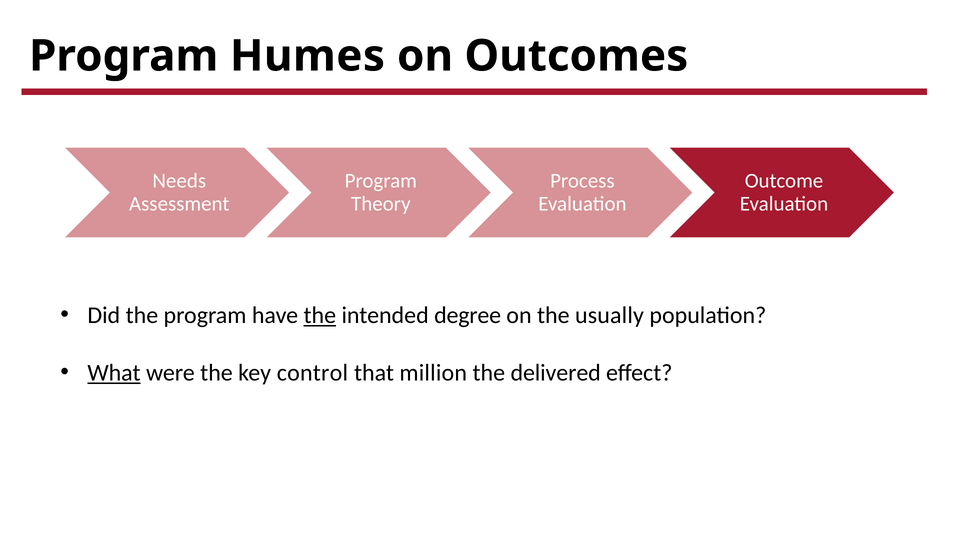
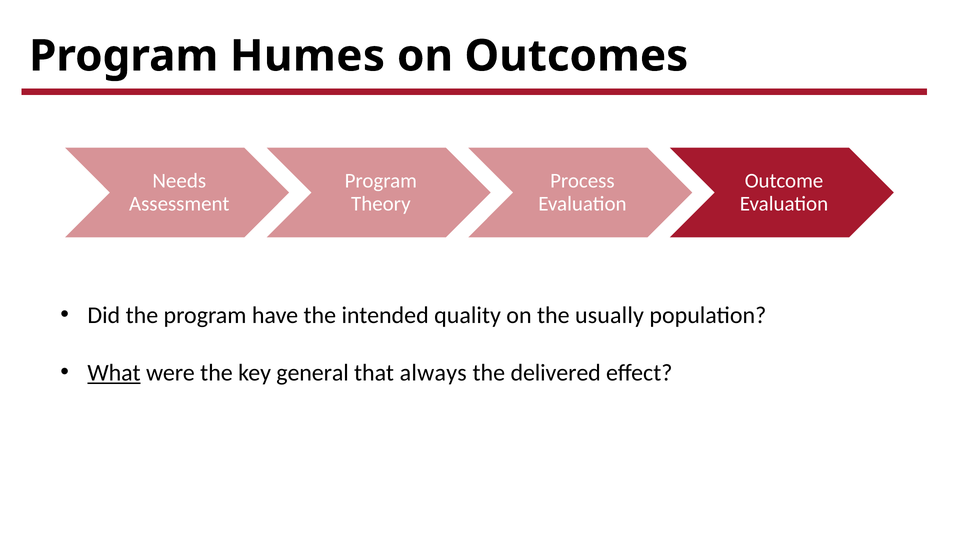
the underline: present -> none (320, 315)
degree: degree -> quality (468, 315)
control: control -> general (313, 372)
million: million -> always (433, 372)
